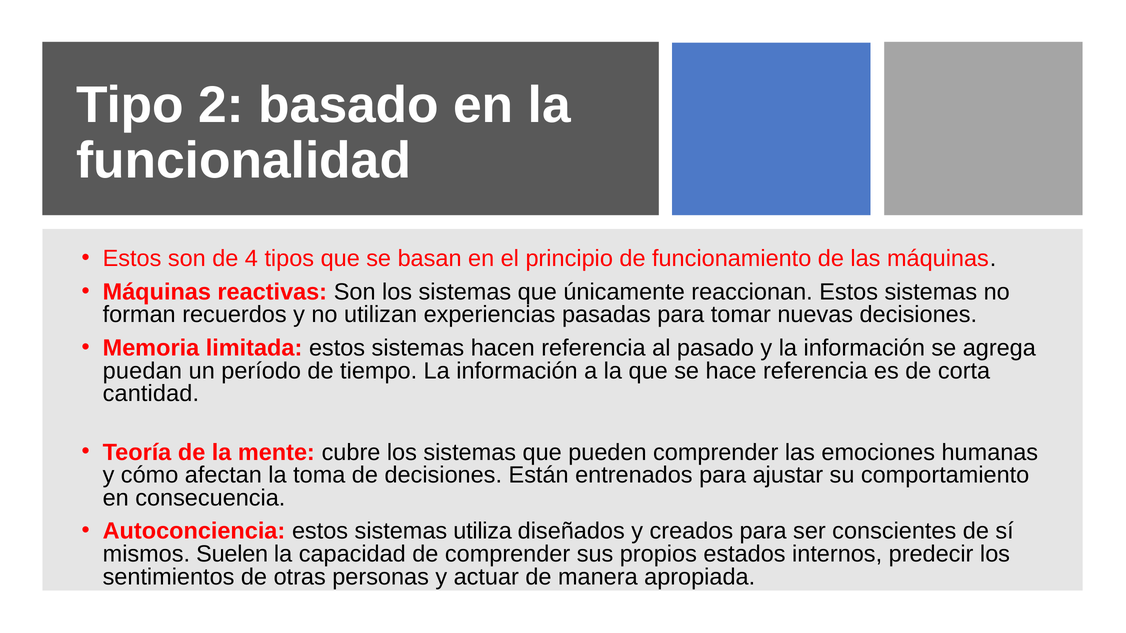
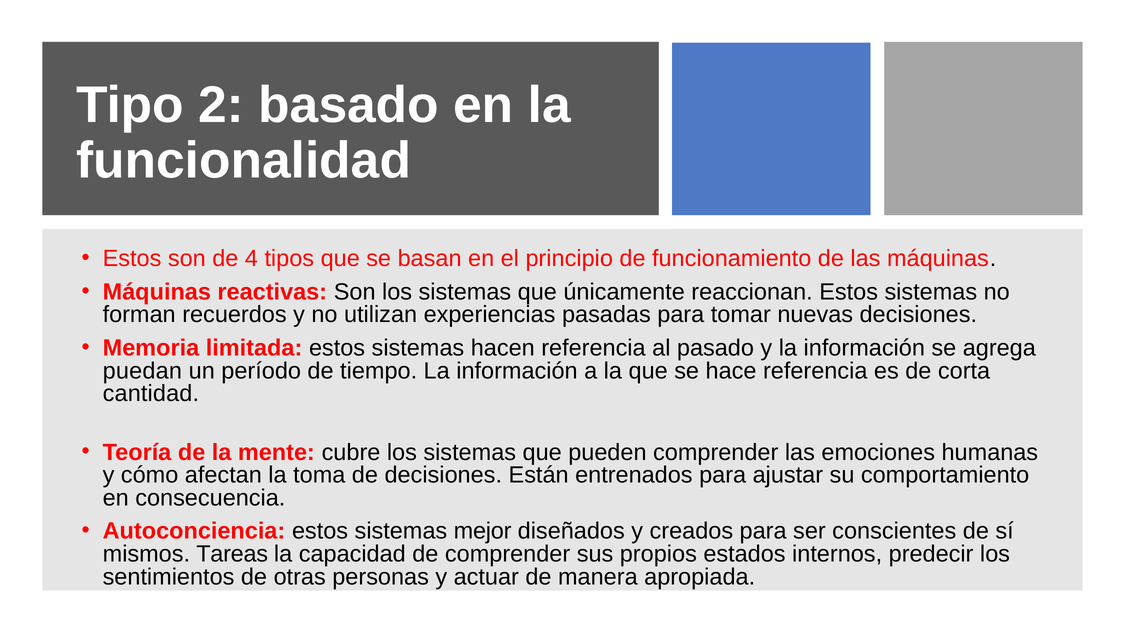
utiliza: utiliza -> mejor (483, 531)
Suelen: Suelen -> Tareas (232, 554)
